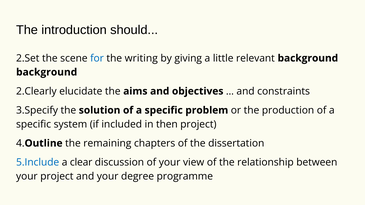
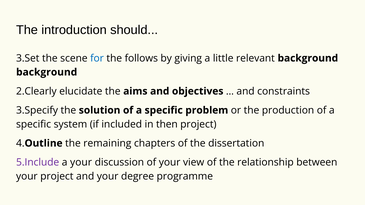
2.Set: 2.Set -> 3.Set (28, 58)
writing: writing -> follows (141, 58)
5.Include colour: blue -> purple (38, 163)
a clear: clear -> your (81, 163)
